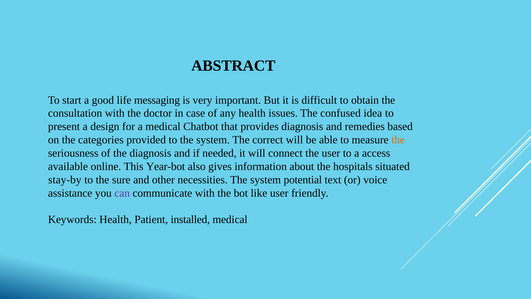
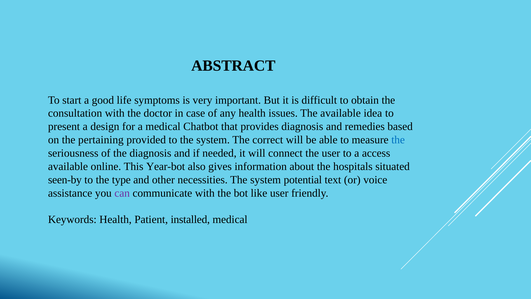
messaging: messaging -> symptoms (157, 100)
The confused: confused -> available (341, 113)
categories: categories -> pertaining (101, 140)
the colour: orange -> blue (398, 140)
stay-by: stay-by -> seen-by (65, 180)
sure: sure -> type (121, 180)
